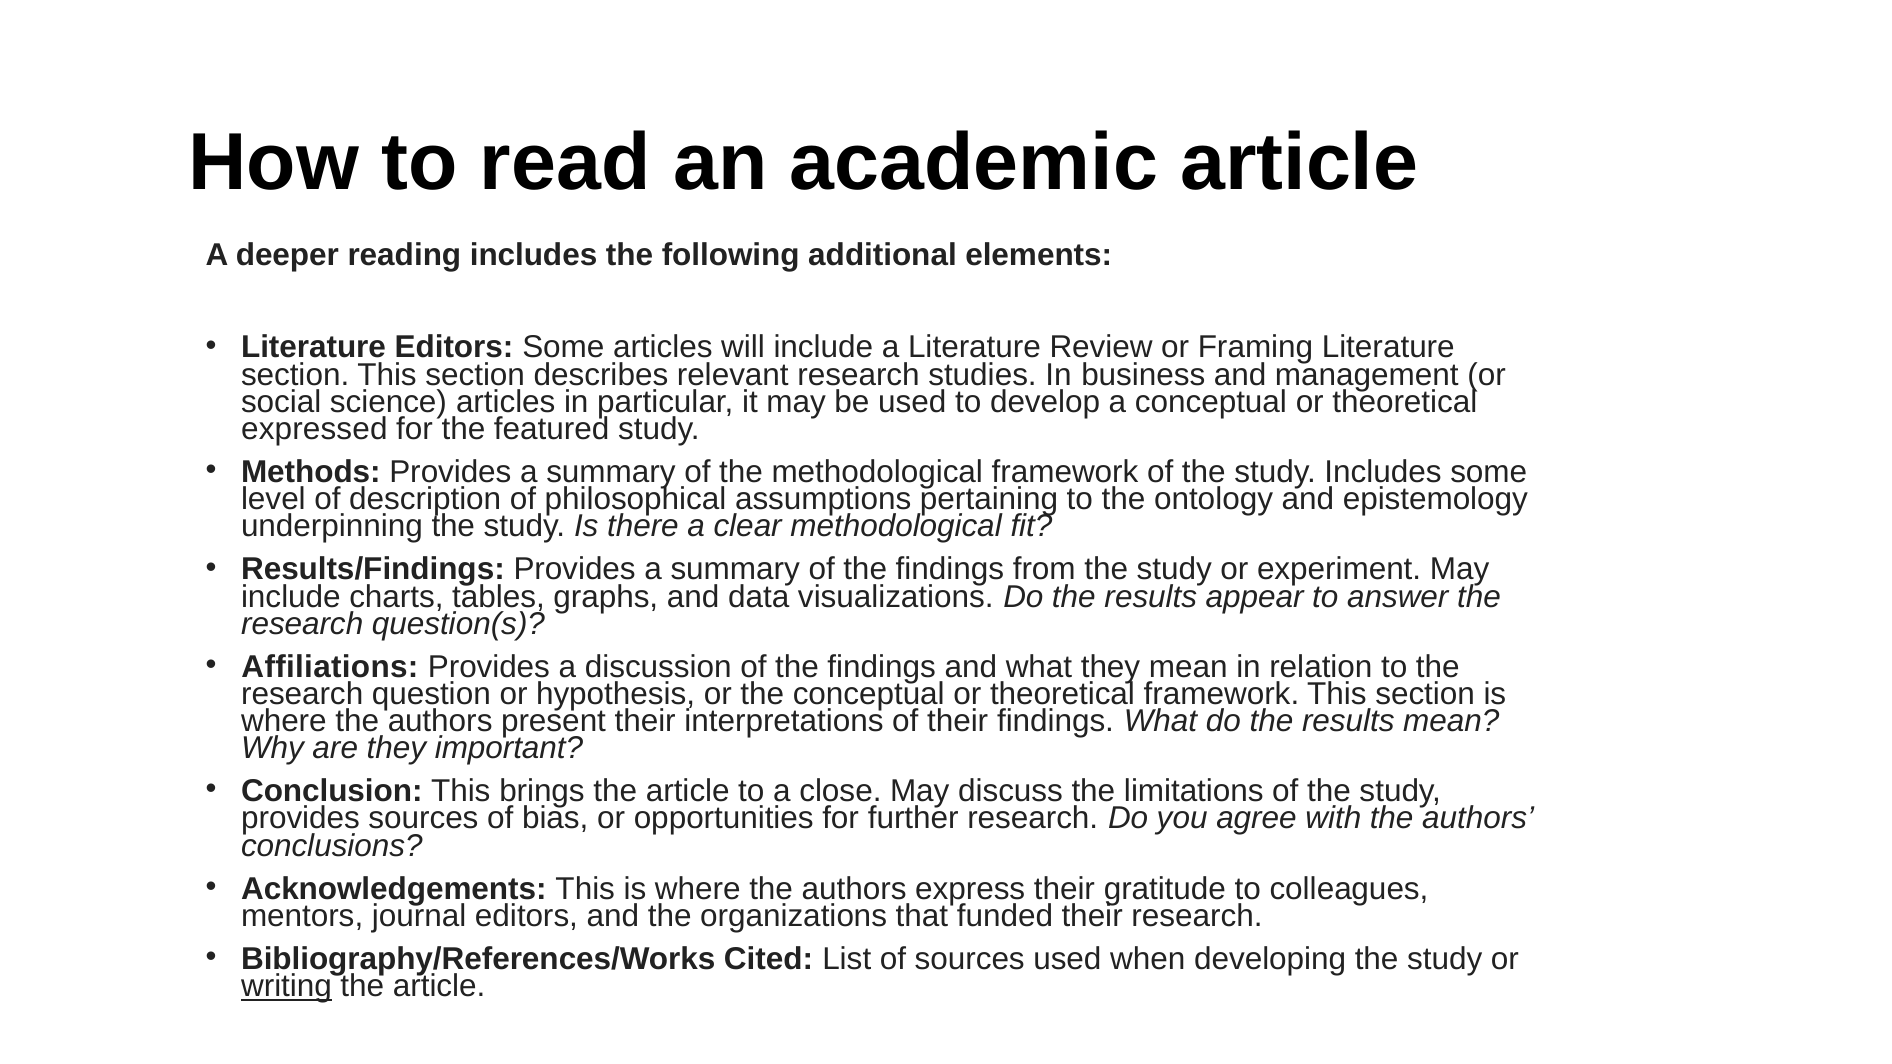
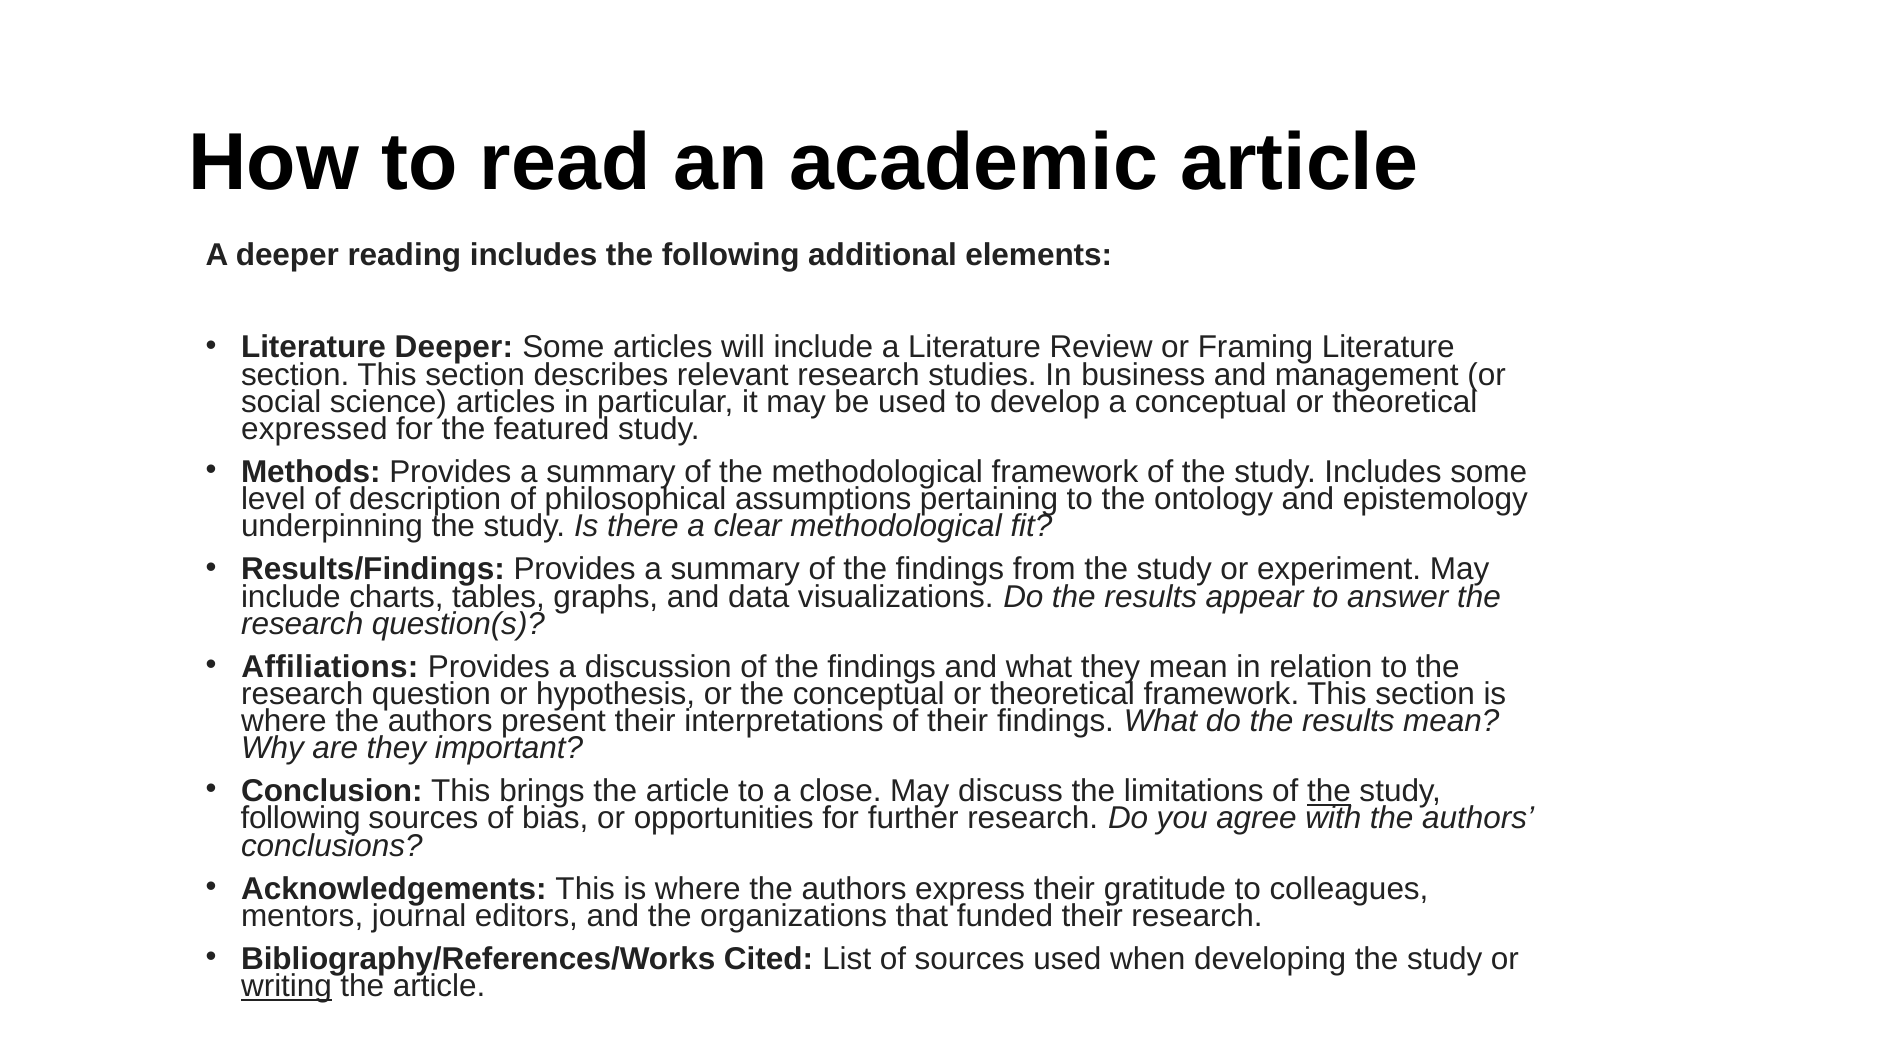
Literature Editors: Editors -> Deeper (454, 348)
the underline: none -> present (1329, 791)
provides: provides -> following (301, 819)
